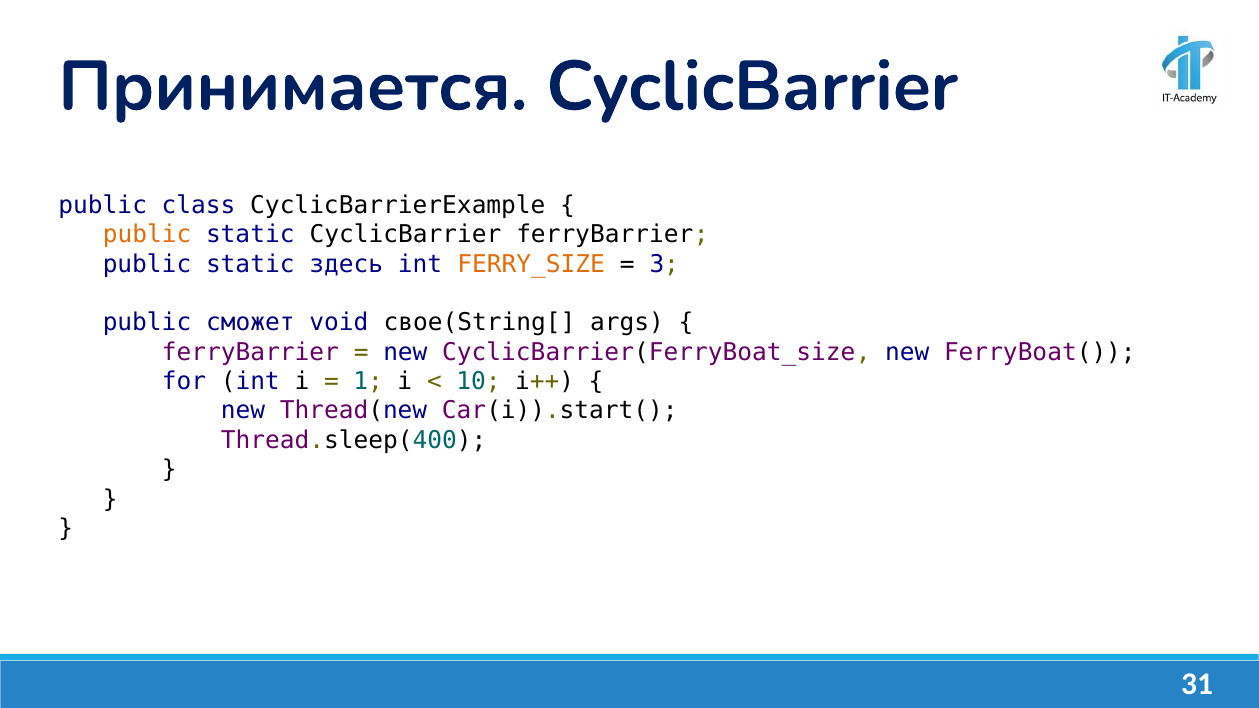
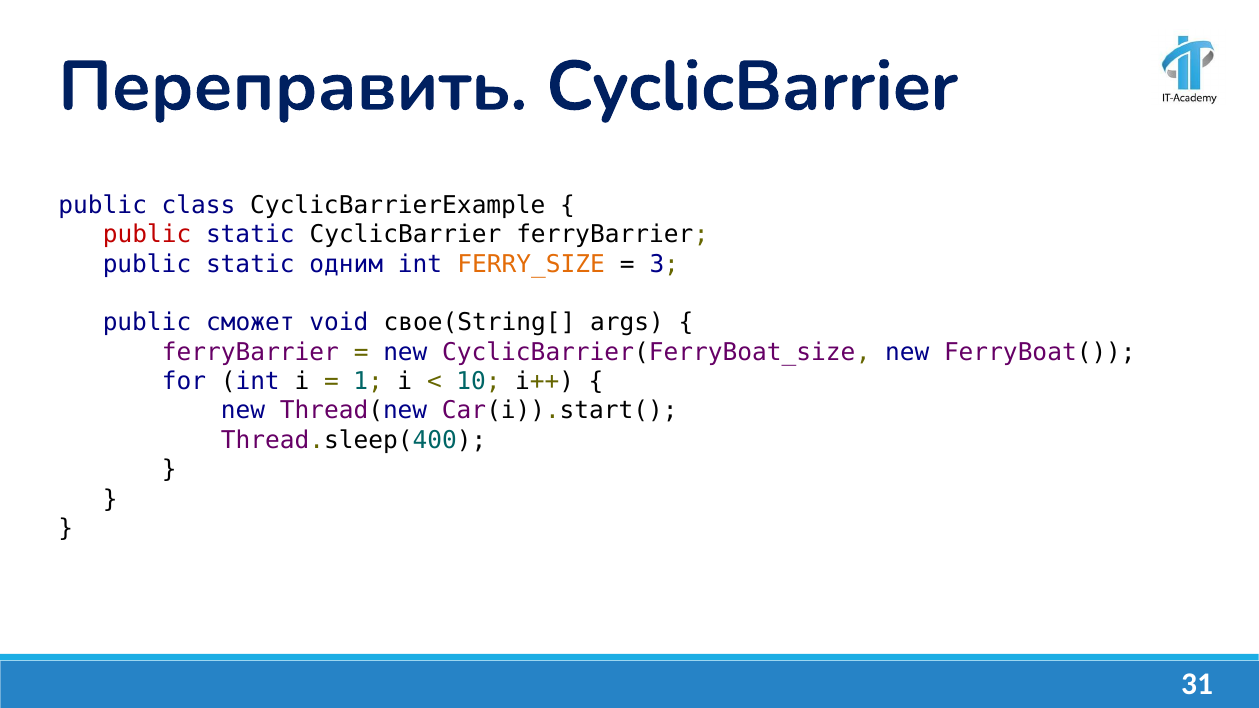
Принимается: Принимается -> Переправить (293, 87)
public colour: orange -> red (147, 235)
здесь: здесь -> одним (346, 264)
